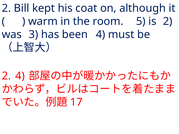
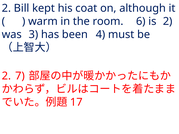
5: 5 -> 6 (141, 21)
2 4: 4 -> 7 (20, 76)
